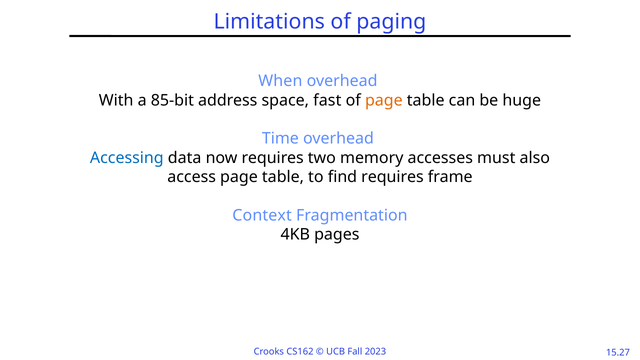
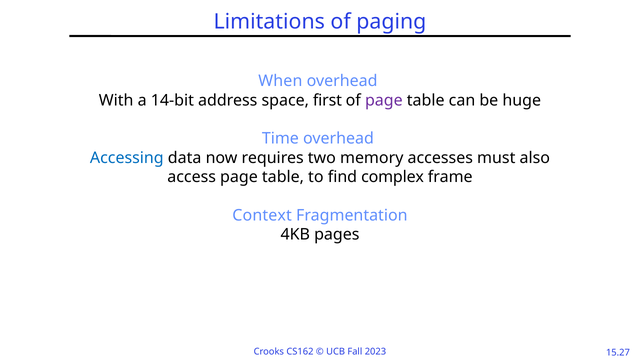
85-bit: 85-bit -> 14-bit (172, 100)
fast: fast -> first (327, 100)
page colour: orange -> purple (384, 100)
find requires: requires -> complex (393, 177)
